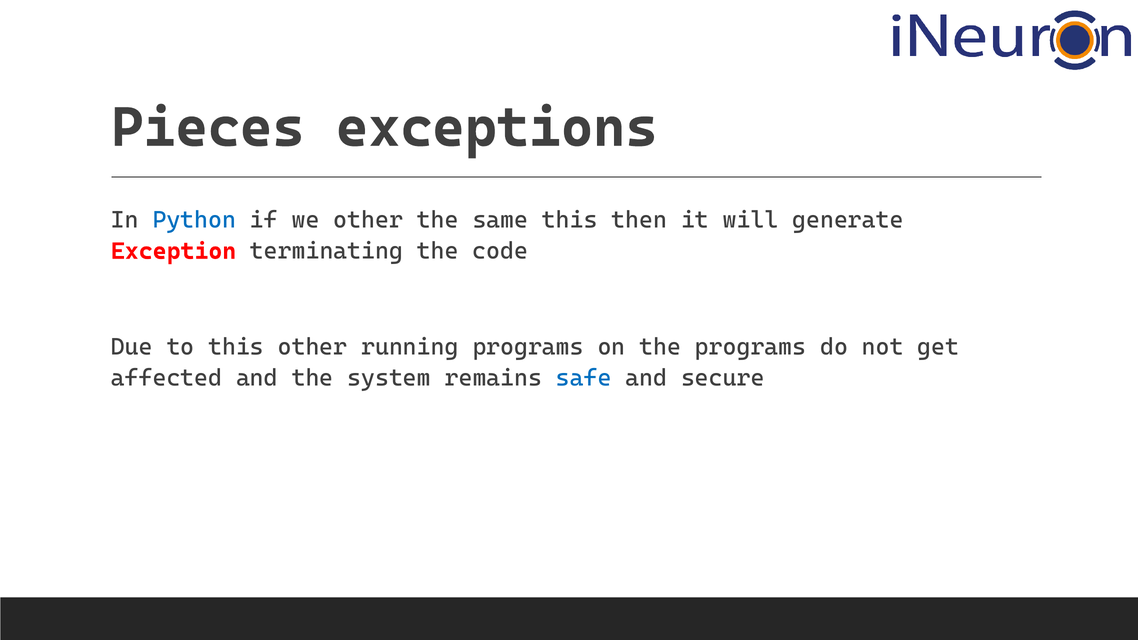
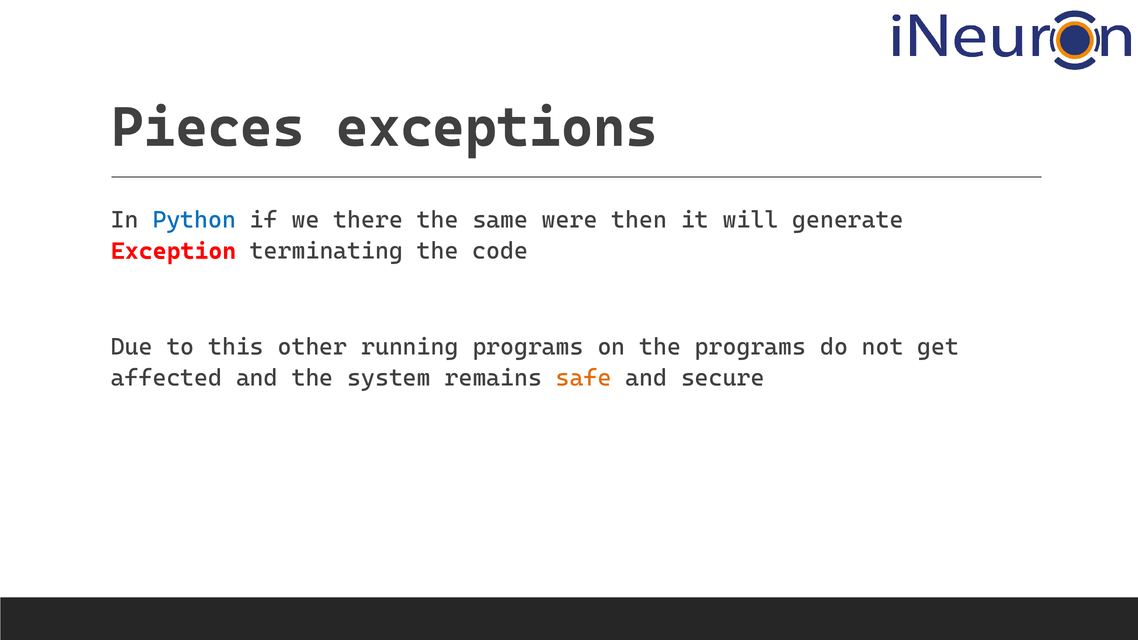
we other: other -> there (368, 220)
same this: this -> were (570, 220)
safe colour: blue -> orange (584, 378)
